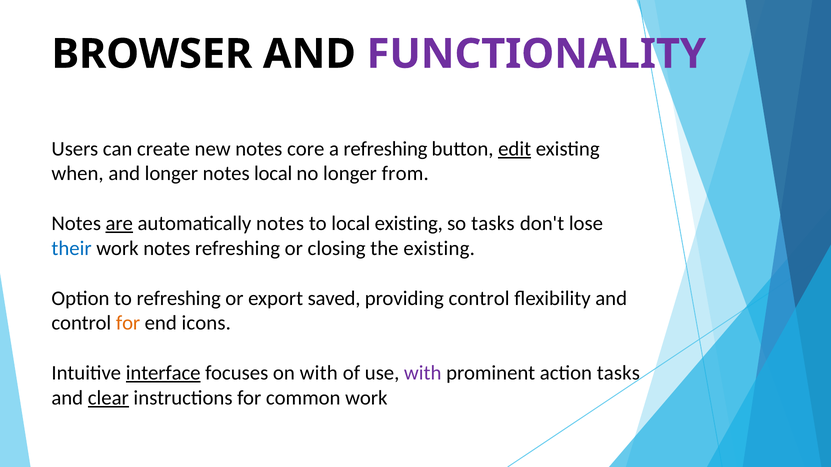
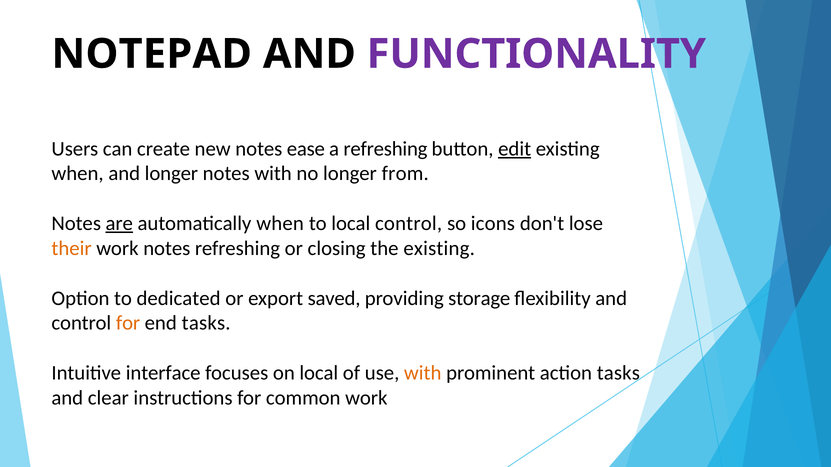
BROWSER: BROWSER -> NOTEPAD (152, 54)
core: core -> ease (306, 149)
notes local: local -> with (273, 174)
automatically notes: notes -> when (280, 224)
local existing: existing -> control (409, 224)
so tasks: tasks -> icons (493, 224)
their colour: blue -> orange (72, 249)
to refreshing: refreshing -> dedicated (179, 298)
providing control: control -> storage (479, 298)
end icons: icons -> tasks (206, 323)
interface underline: present -> none (163, 373)
on with: with -> local (319, 373)
with colour: purple -> orange (423, 373)
clear underline: present -> none (108, 398)
